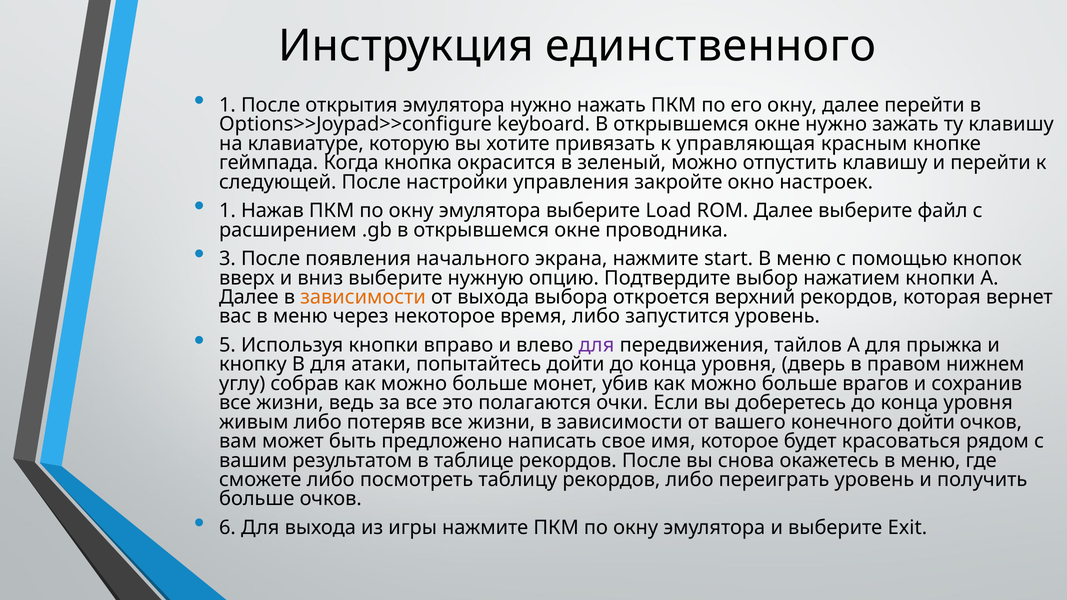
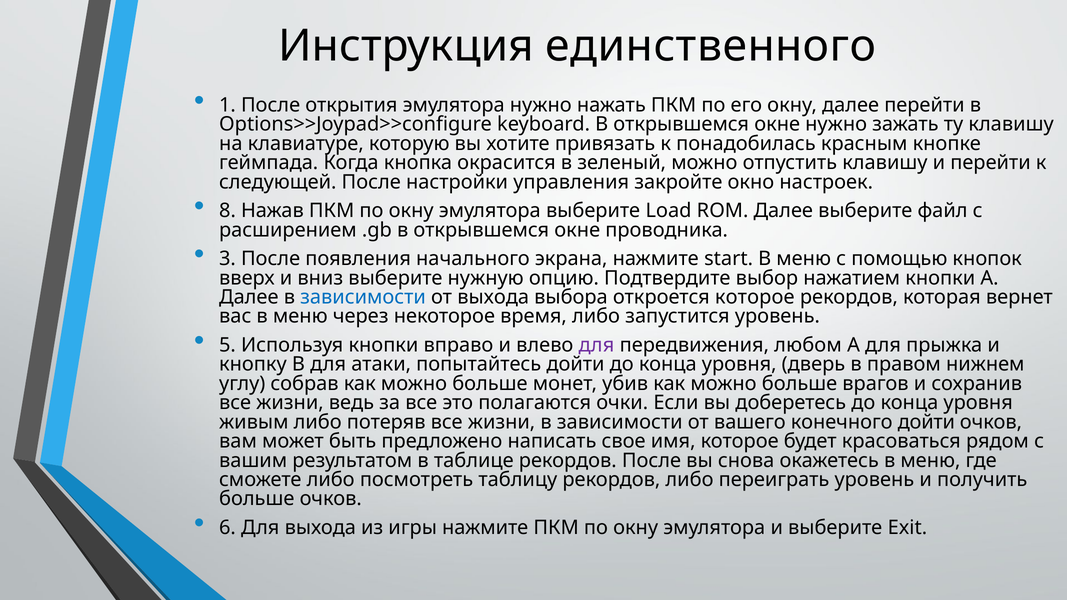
управляющая: управляющая -> понадобилась (746, 144)
1: 1 -> 8 (227, 211)
зависимости colour: orange -> blue (363, 297)
откроется верхний: верхний -> которое (755, 297)
тайлов: тайлов -> любом (808, 345)
